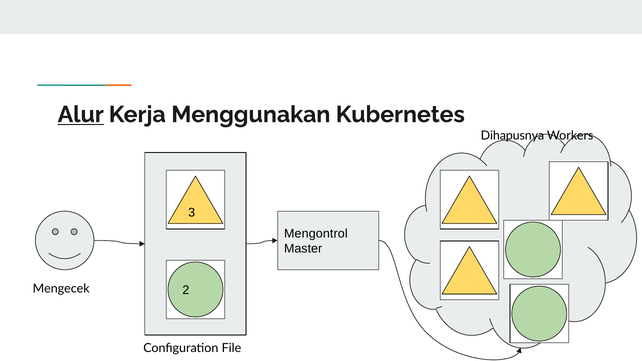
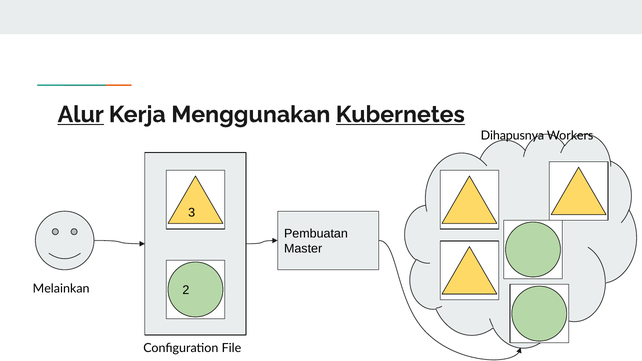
Kubernetes underline: none -> present (400, 115)
Mengontrol: Mengontrol -> Pembuatan (316, 234)
Mengecek: Mengecek -> Melainkan (61, 288)
